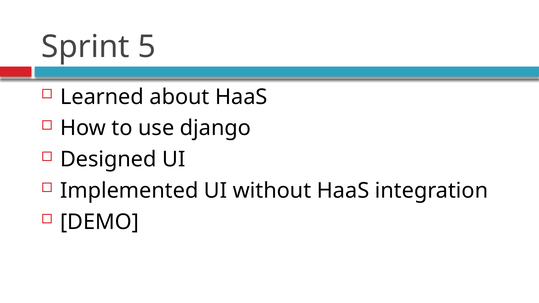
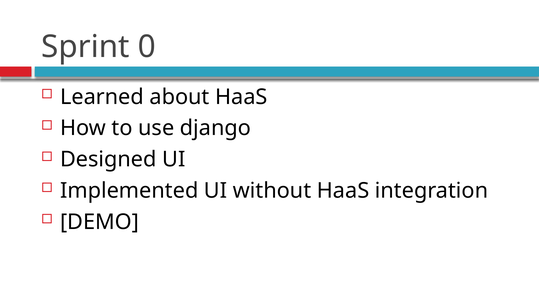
5: 5 -> 0 (147, 47)
